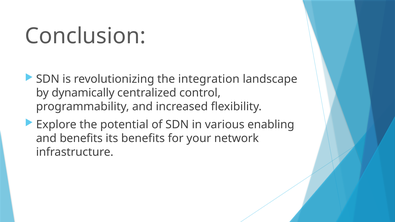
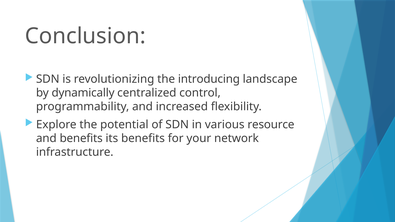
integration: integration -> introducing (209, 79)
enabling: enabling -> resource (271, 125)
